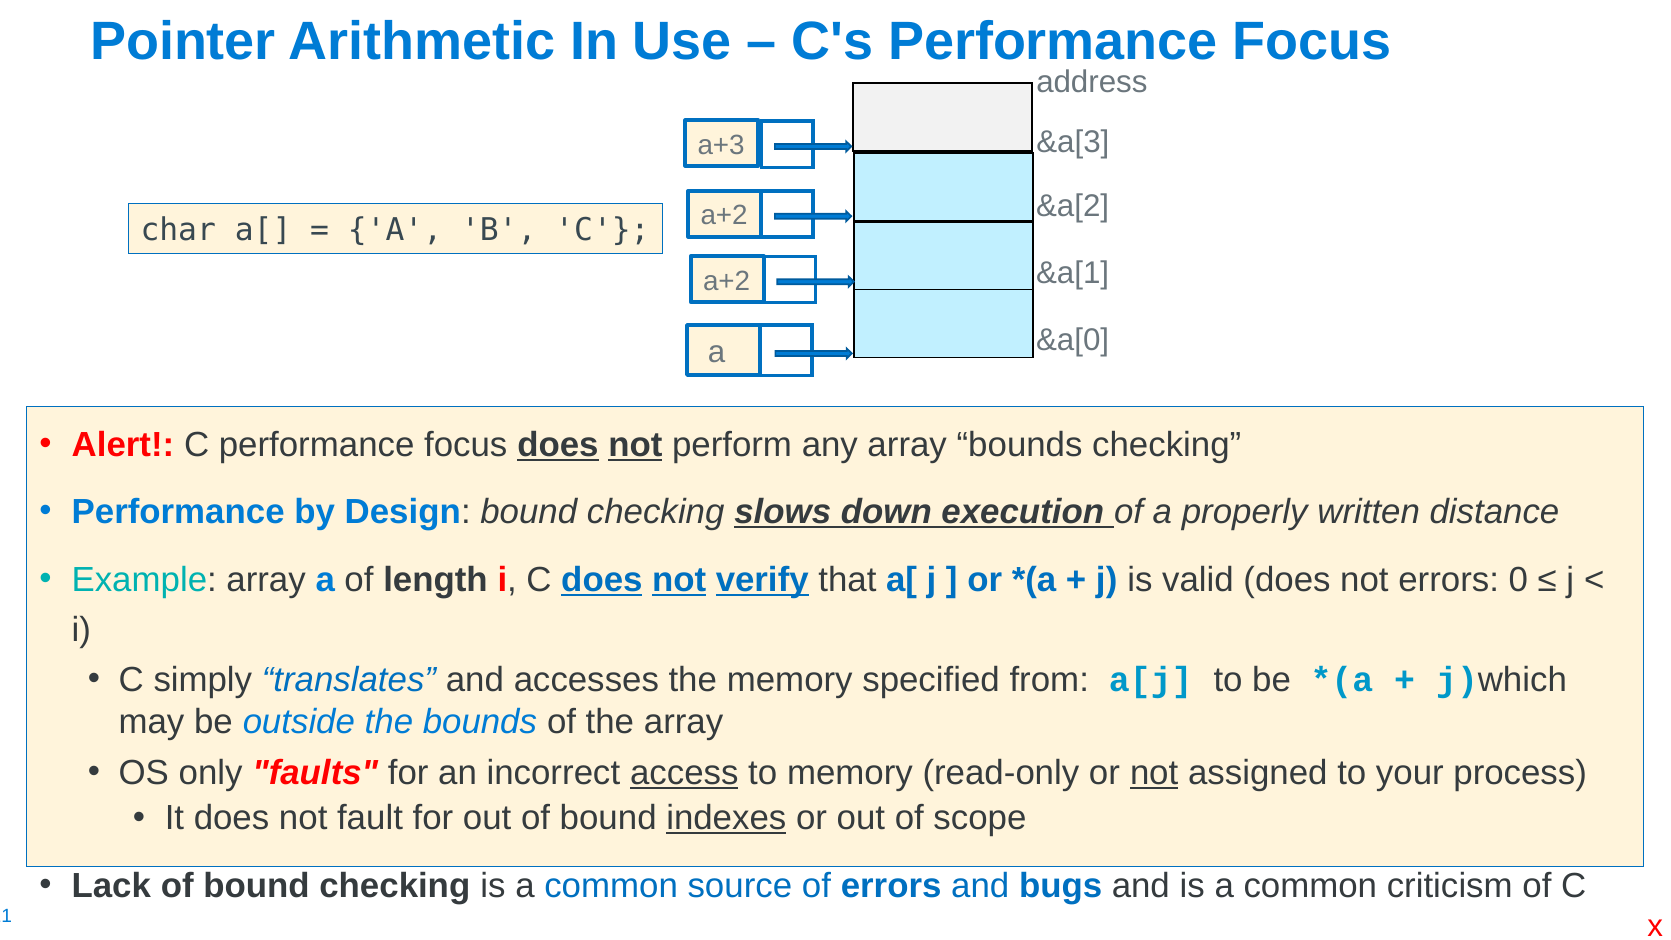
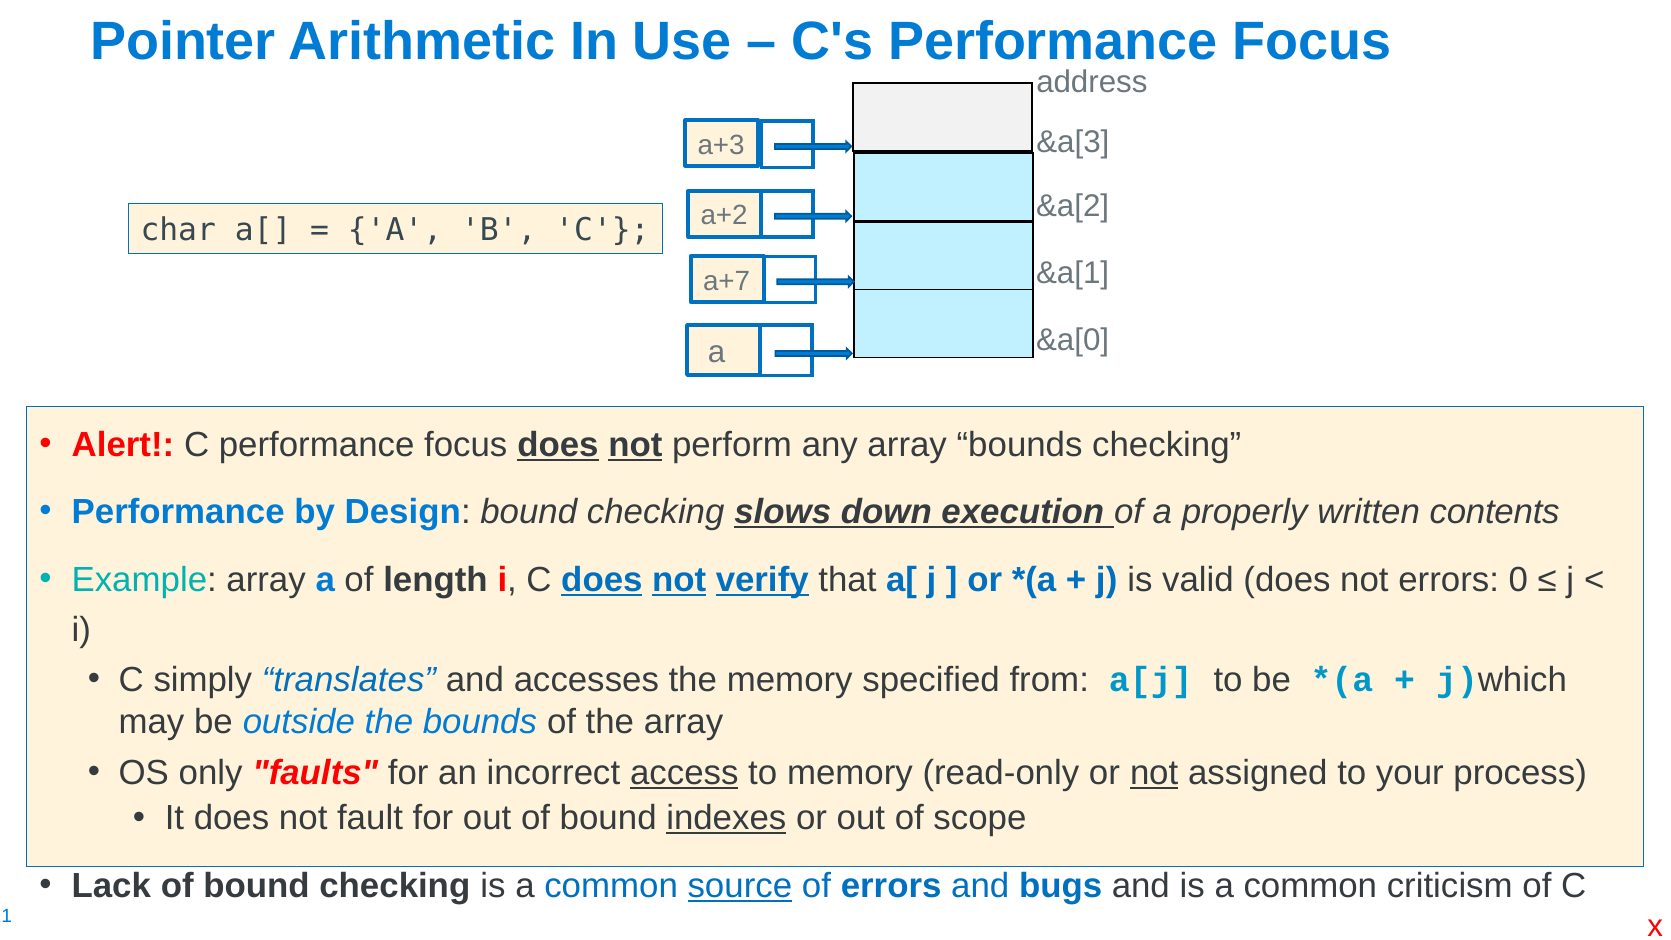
a+2: a+2 -> a+7 (727, 281)
distance: distance -> contents (1495, 512)
source underline: none -> present (740, 886)
